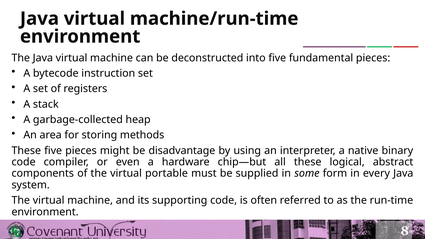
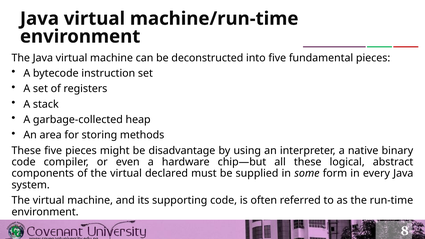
portable: portable -> declared (167, 174)
